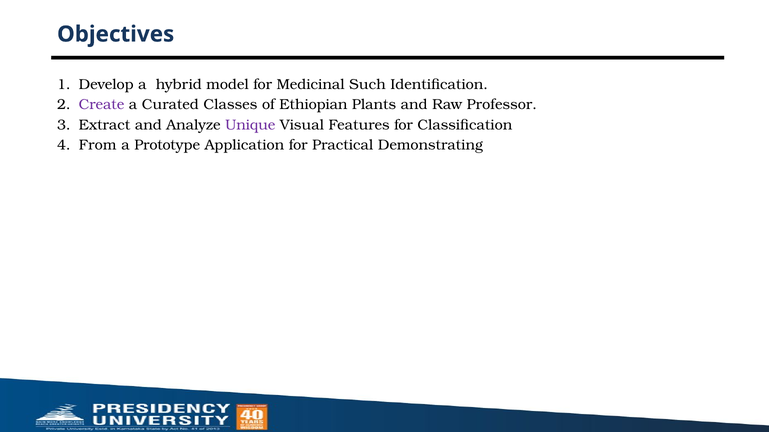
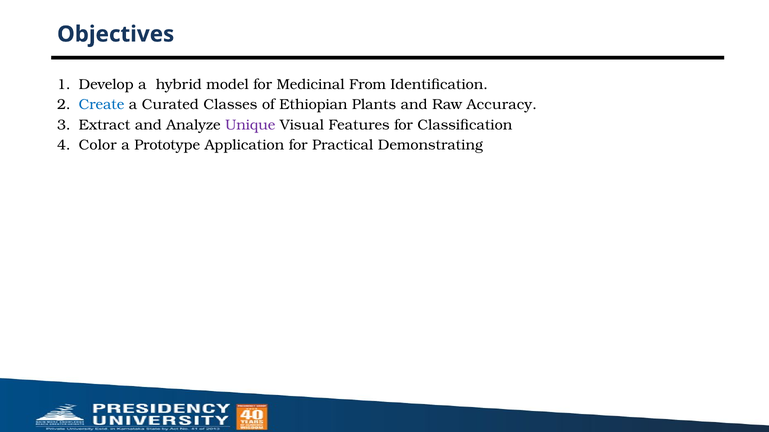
Such: Such -> From (368, 85)
Create colour: purple -> blue (101, 105)
Professor: Professor -> Accuracy (502, 105)
From: From -> Color (98, 145)
